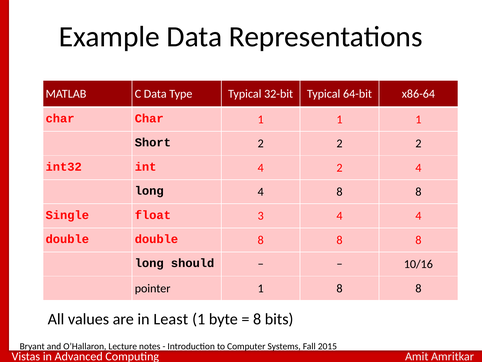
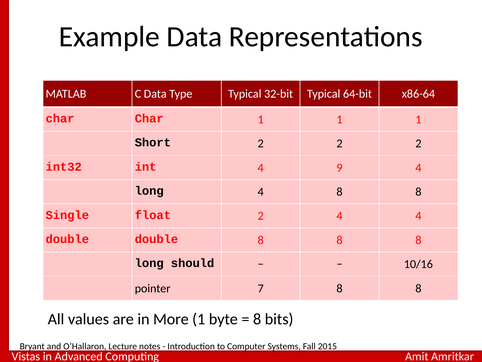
4 2: 2 -> 9 (340, 167)
float 3: 3 -> 2 (261, 216)
pointer 1: 1 -> 7 (261, 288)
Least: Least -> More (171, 319)
